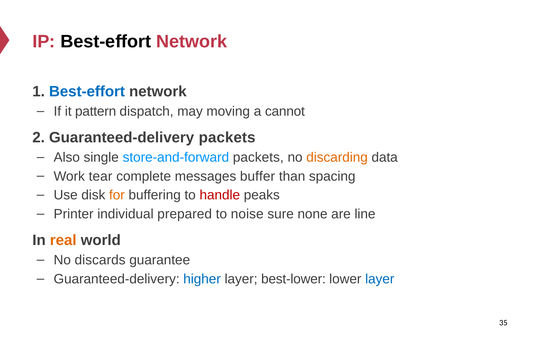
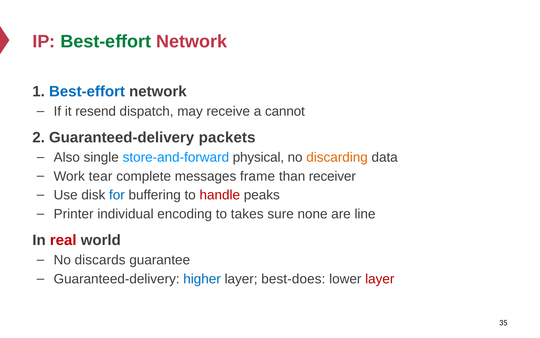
Best-effort colour: black -> green (106, 41)
pattern: pattern -> resend (96, 111)
moving: moving -> receive (228, 111)
store-and-forward packets: packets -> physical (258, 157)
buffer: buffer -> frame (258, 176)
spacing: spacing -> receiver (332, 176)
for colour: orange -> blue (117, 195)
prepared: prepared -> encoding (185, 214)
noise: noise -> takes (247, 214)
real colour: orange -> red (63, 240)
best-lower: best-lower -> best-does (293, 279)
layer colour: blue -> red (380, 279)
